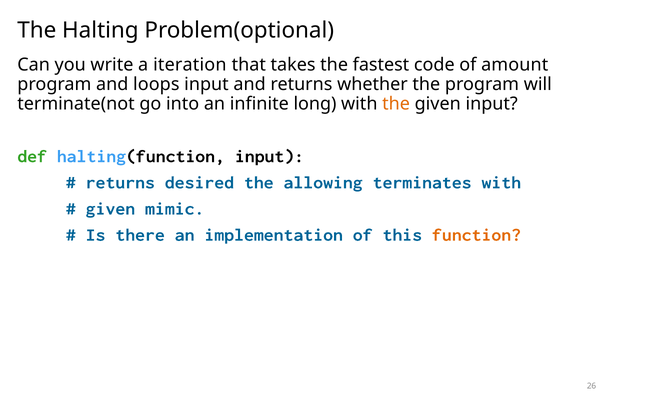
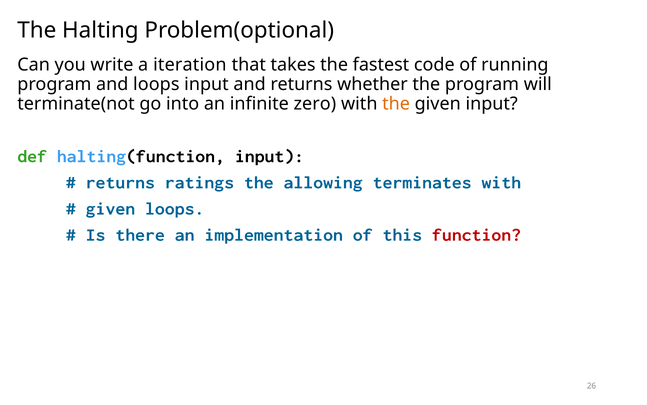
amount: amount -> running (515, 65)
long: long -> zero (315, 104)
desired: desired -> ratings (199, 182)
given mimic: mimic -> loops (175, 208)
function colour: orange -> red (477, 234)
